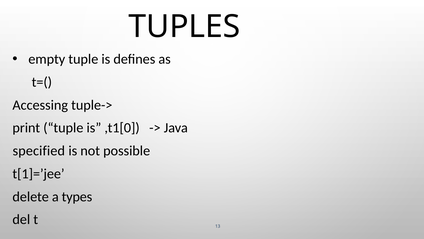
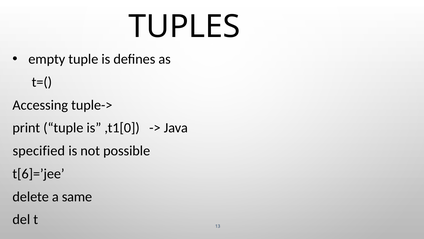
t[1]=’jee: t[1]=’jee -> t[6]=’jee (38, 173)
types: types -> same (77, 196)
